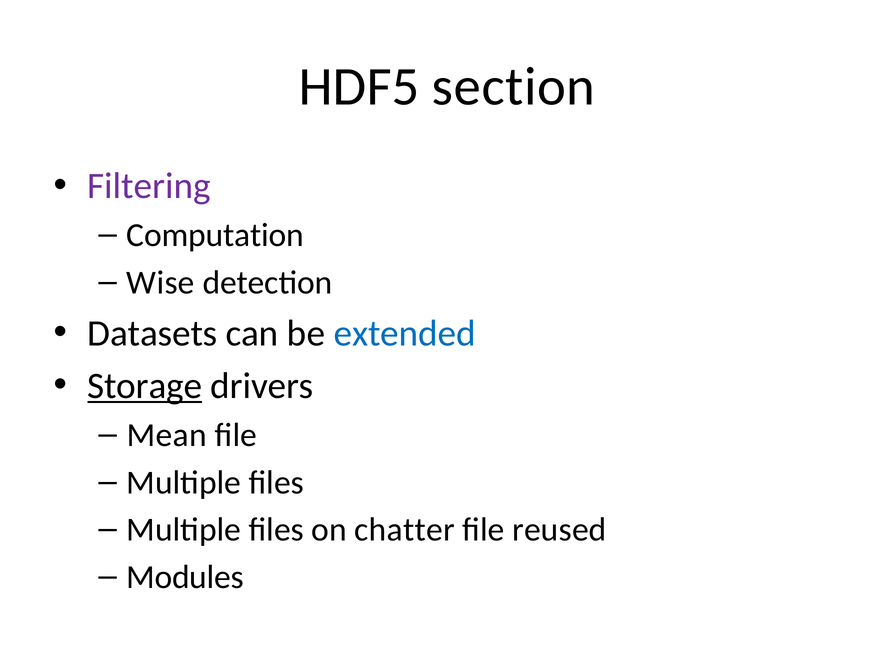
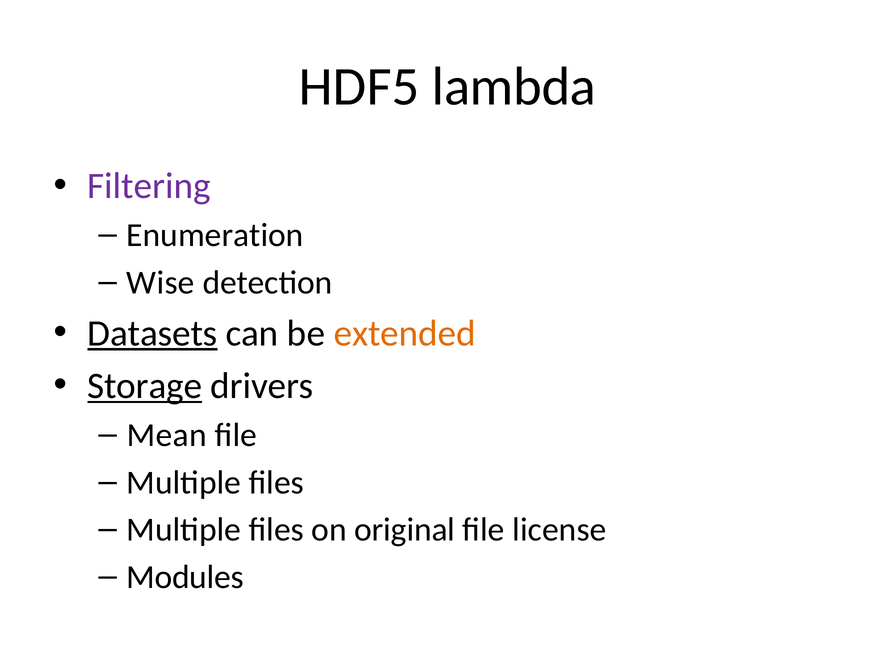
section: section -> lambda (514, 87)
Computation: Computation -> Enumeration (215, 235)
Datasets underline: none -> present (152, 333)
extended colour: blue -> orange (405, 333)
chatter: chatter -> original (405, 530)
reused: reused -> license (559, 530)
